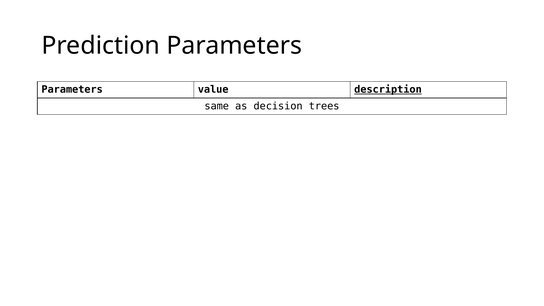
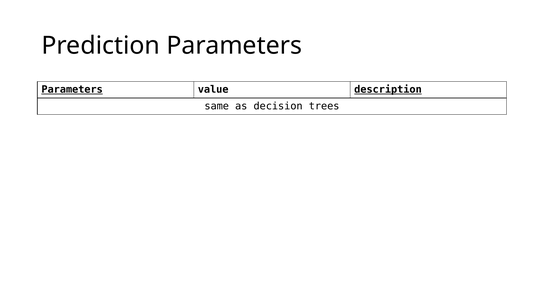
Parameters underline: none -> present (72, 90)
